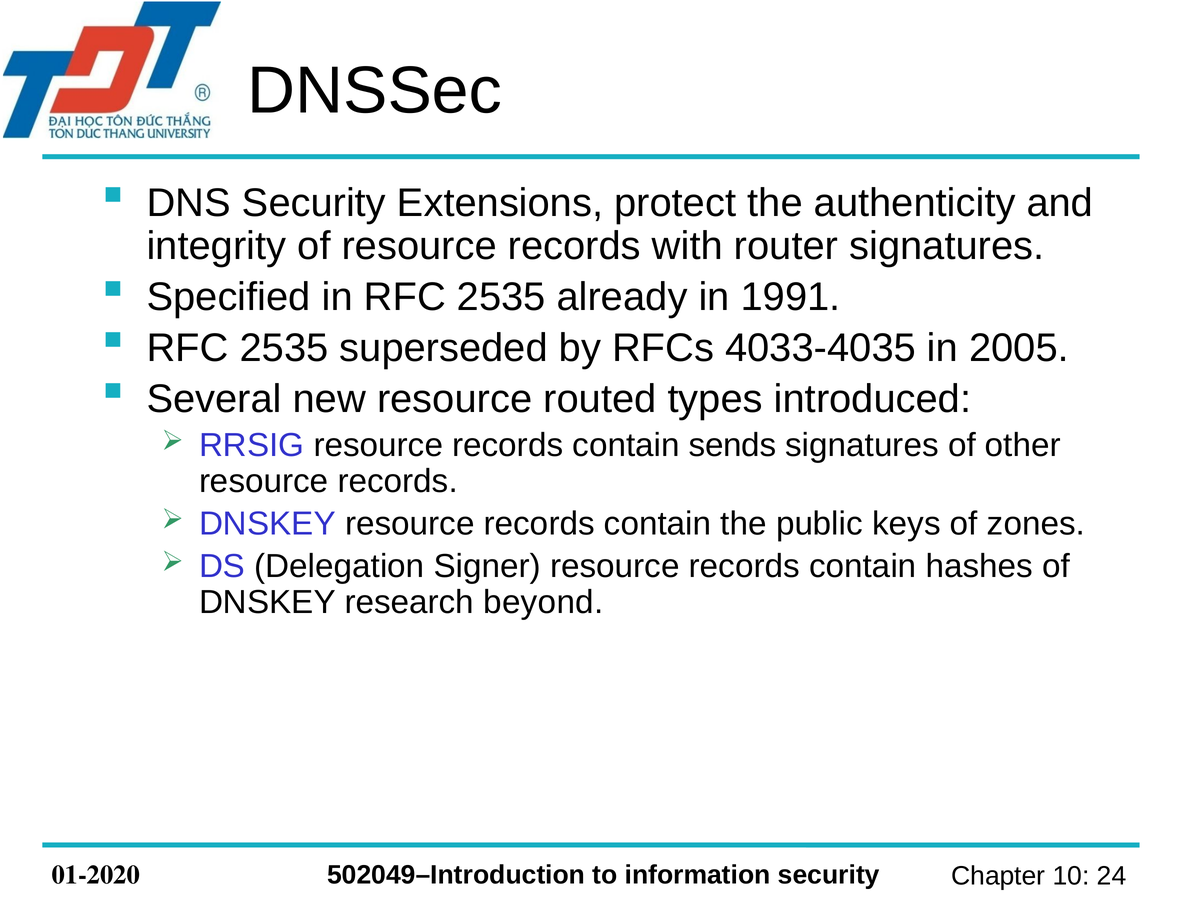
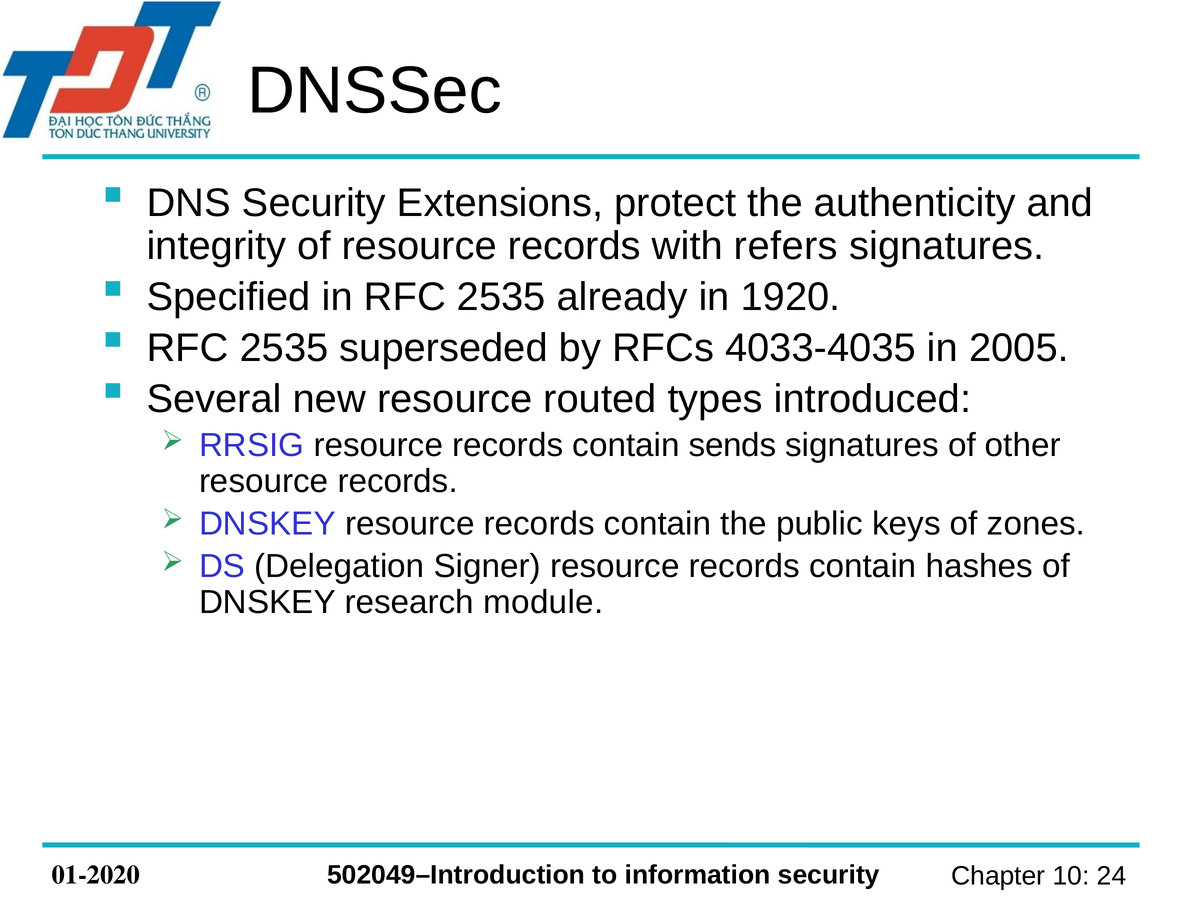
router: router -> refers (786, 246)
1991: 1991 -> 1920 (791, 297)
beyond: beyond -> module (543, 602)
